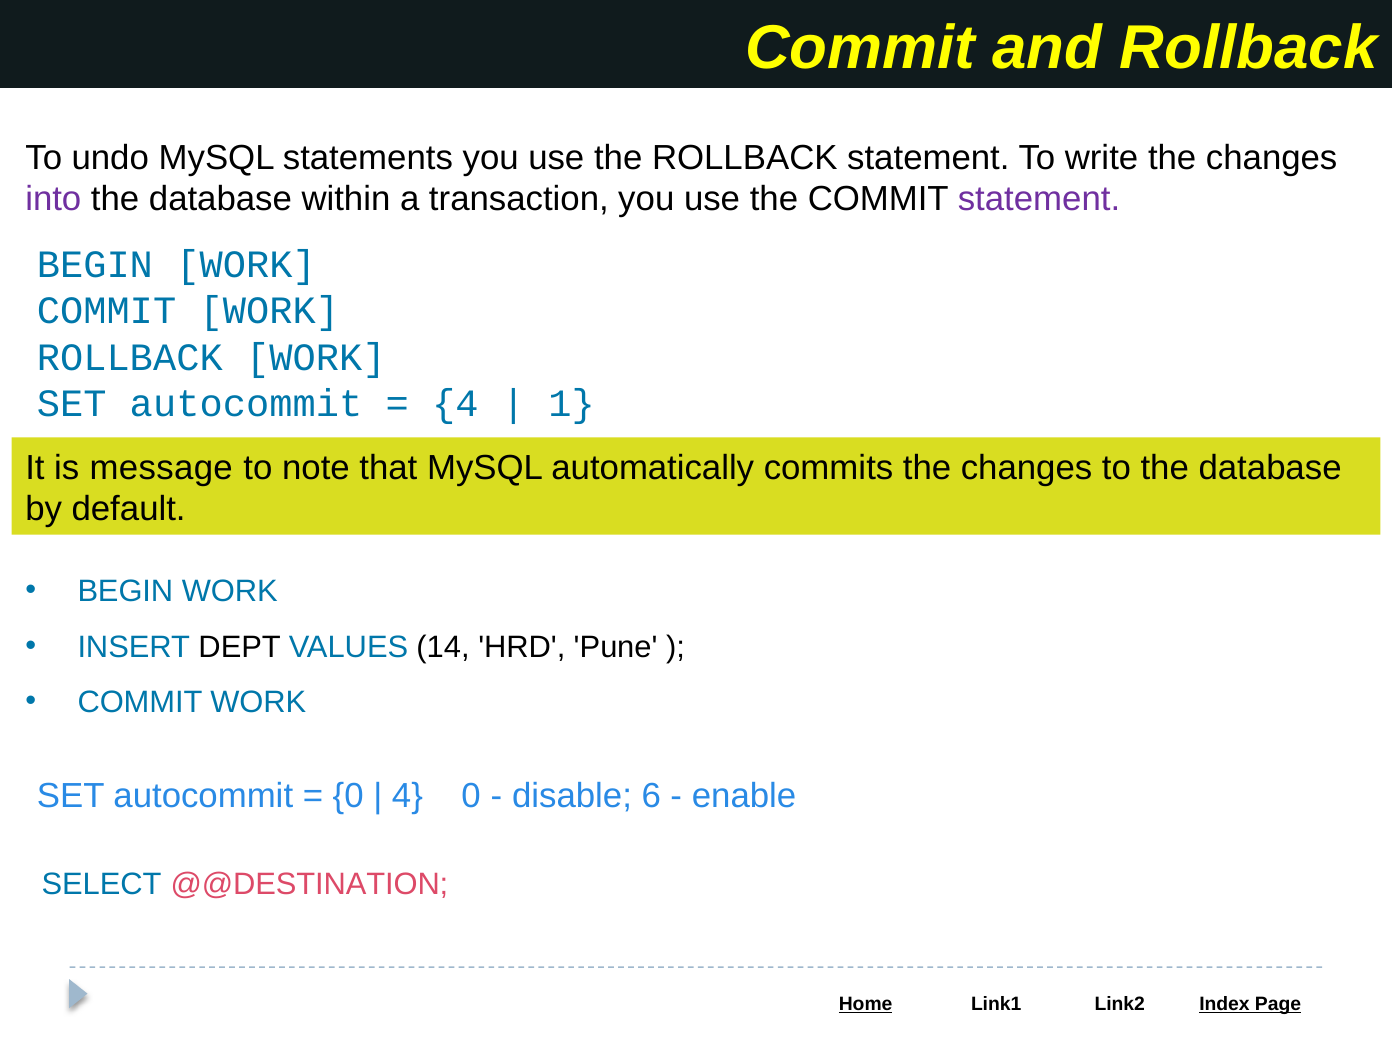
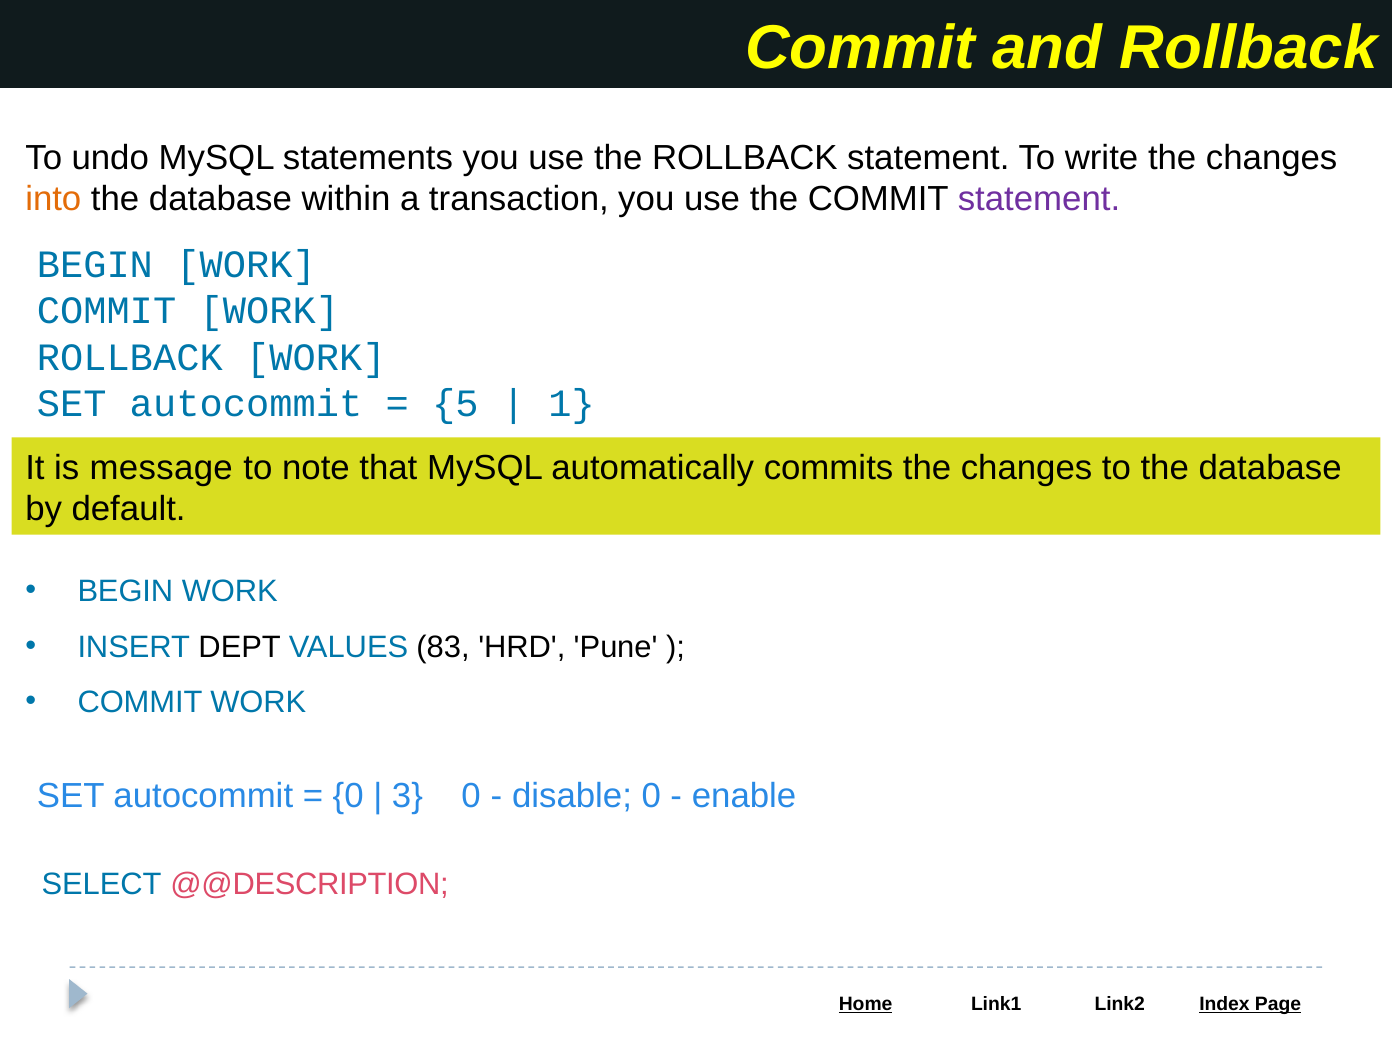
into colour: purple -> orange (53, 199)
4: 4 -> 5 (455, 404)
14: 14 -> 83 (443, 647)
4: 4 -> 3 (407, 796)
disable 6: 6 -> 0 (651, 796)
@@DESTINATION: @@DESTINATION -> @@DESCRIPTION (310, 884)
